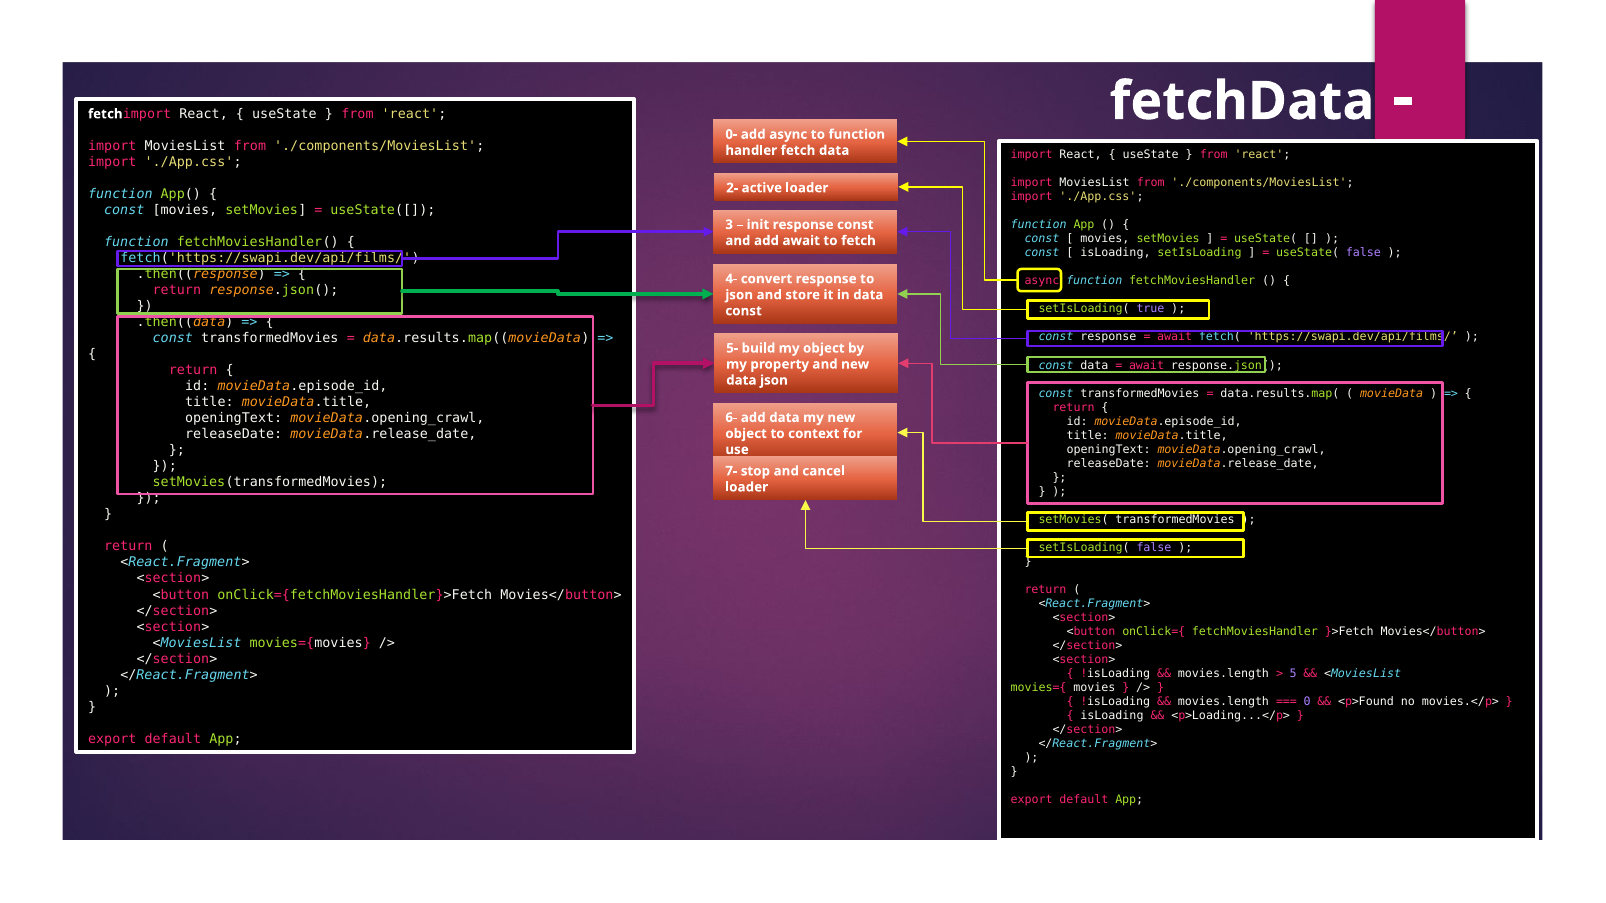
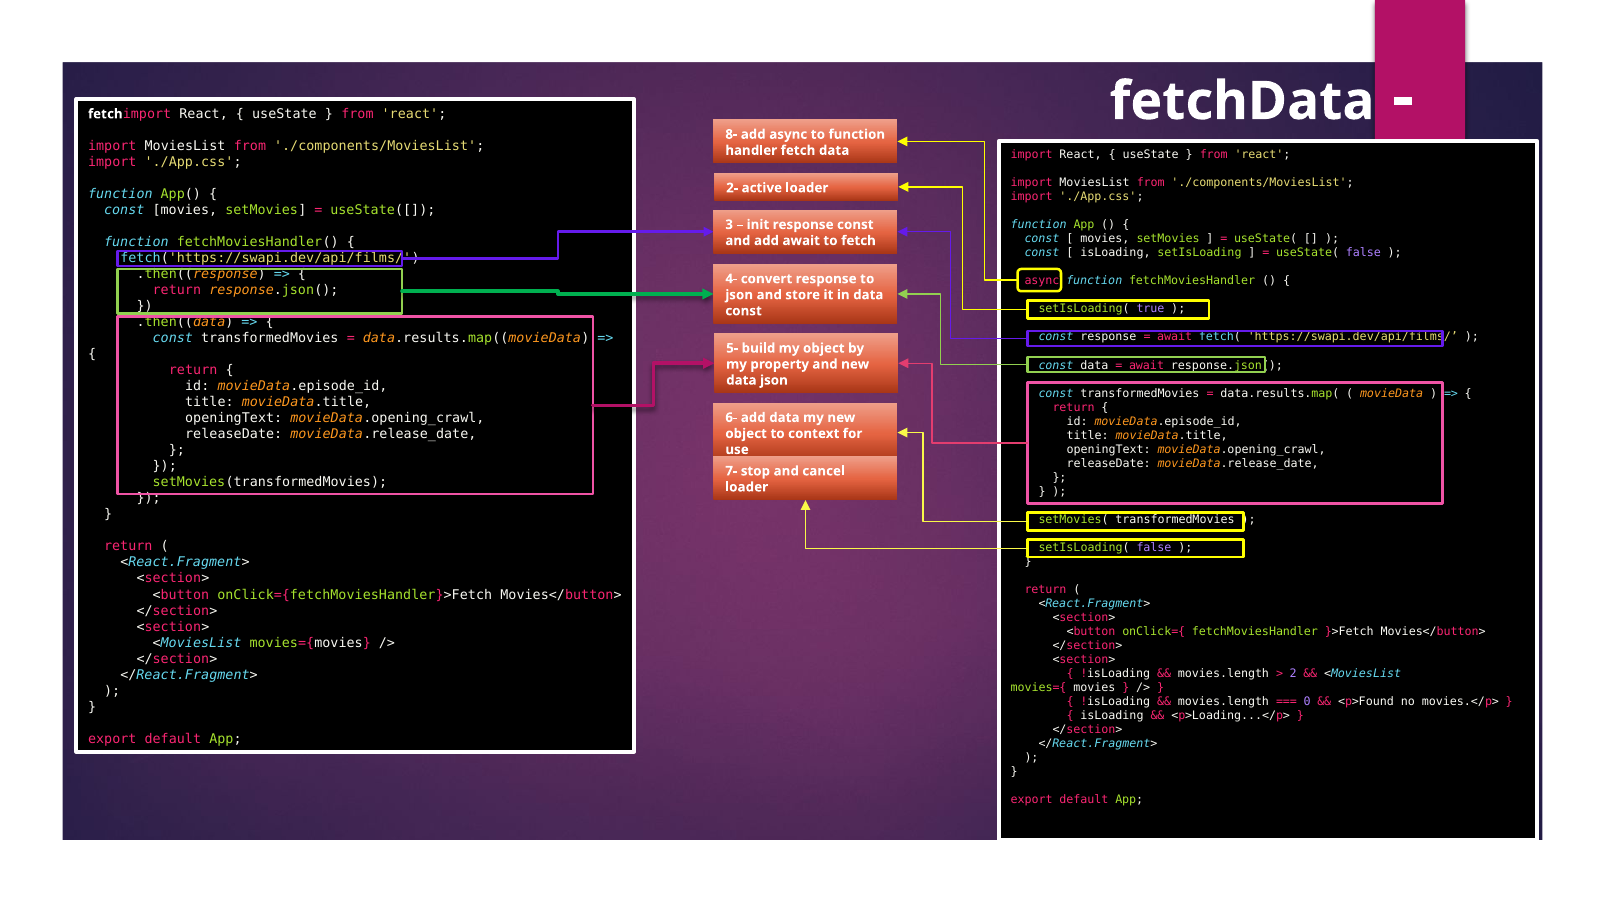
0-: 0- -> 8- (731, 134)
5: 5 -> 2 (1293, 674)
